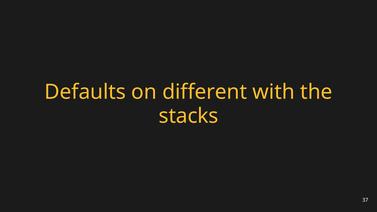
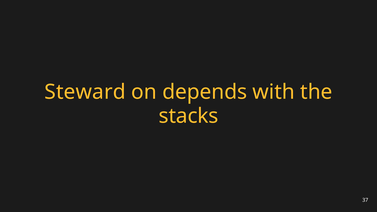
Defaults: Defaults -> Steward (85, 92)
different: different -> depends (205, 92)
